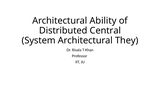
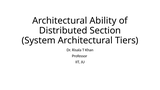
Central: Central -> Section (105, 31)
They: They -> Tiers (127, 40)
